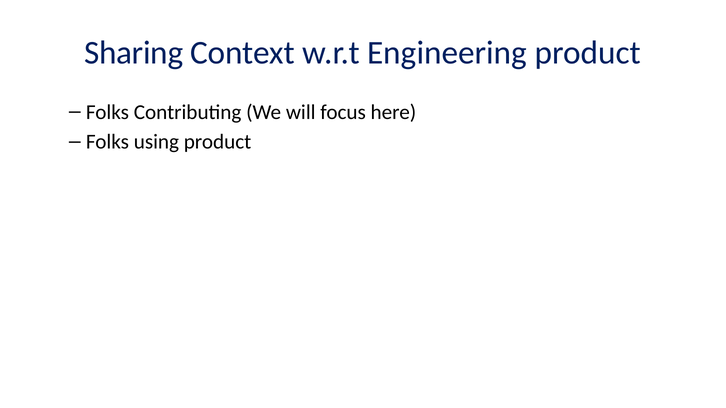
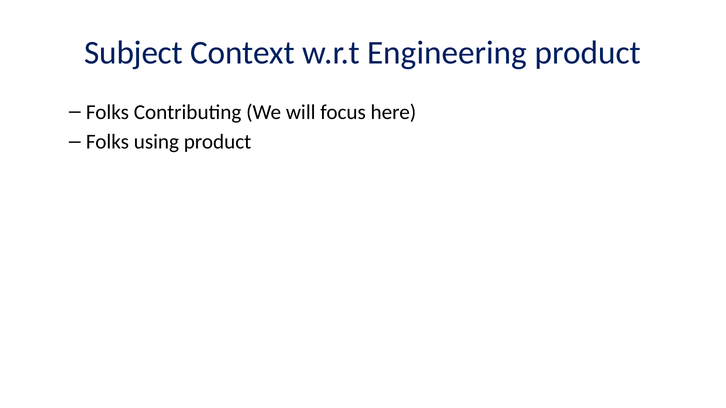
Sharing: Sharing -> Subject (134, 53)
